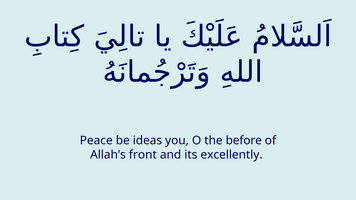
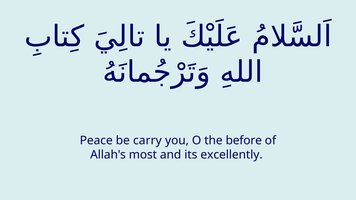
ideas: ideas -> carry (147, 141)
front: front -> most (143, 155)
